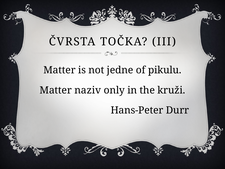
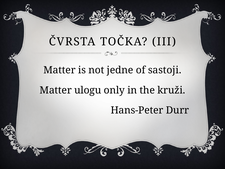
pikulu: pikulu -> sastoji (165, 70)
naziv: naziv -> ulogu (88, 90)
